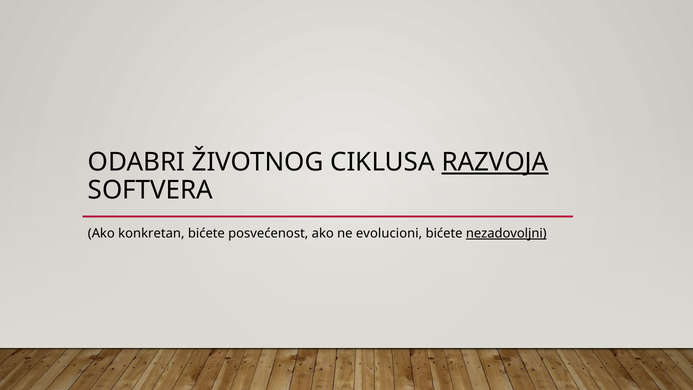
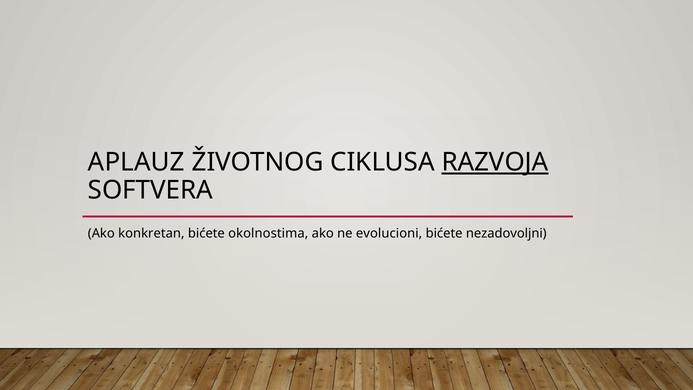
ODABRI: ODABRI -> APLAUZ (136, 162)
posvećenost: posvećenost -> okolnostima (268, 233)
nezadovoljni underline: present -> none (506, 233)
